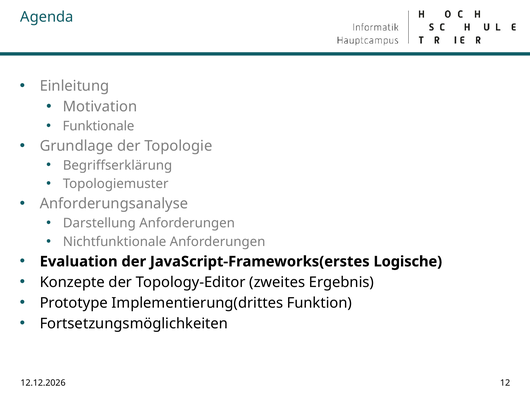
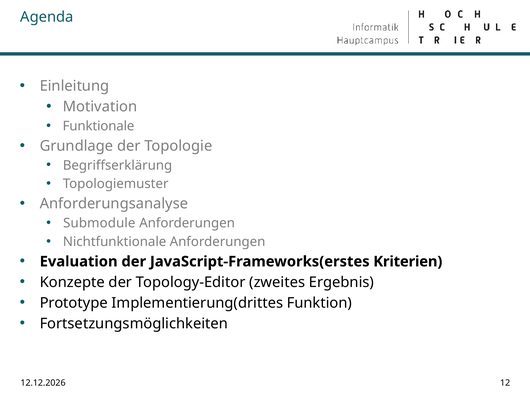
Darstellung: Darstellung -> Submodule (99, 223)
Logische: Logische -> Kriterien (408, 261)
